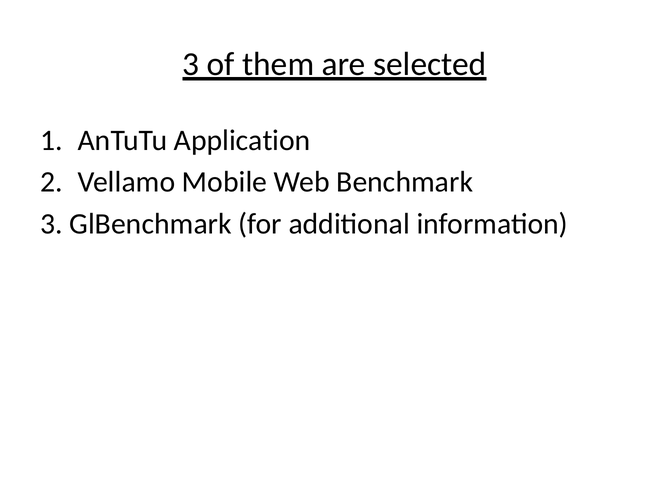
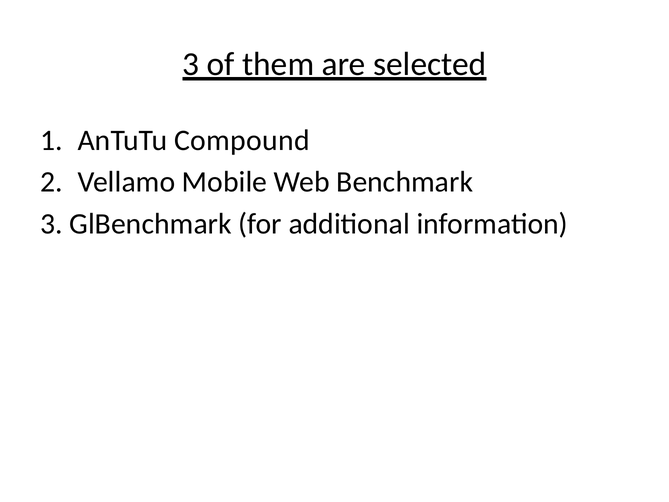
Application: Application -> Compound (242, 140)
